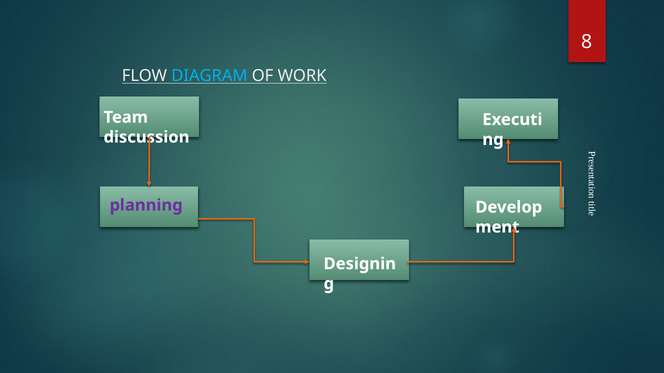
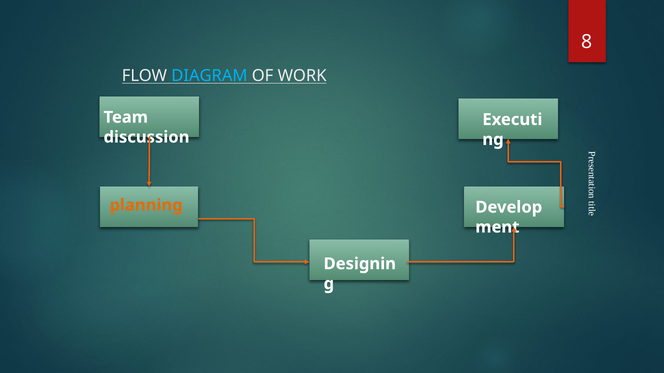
planning colour: purple -> orange (146, 206)
